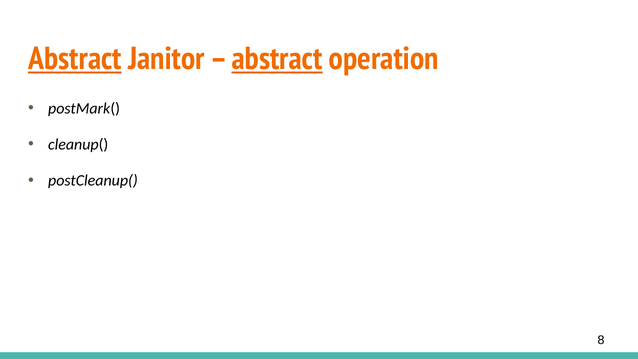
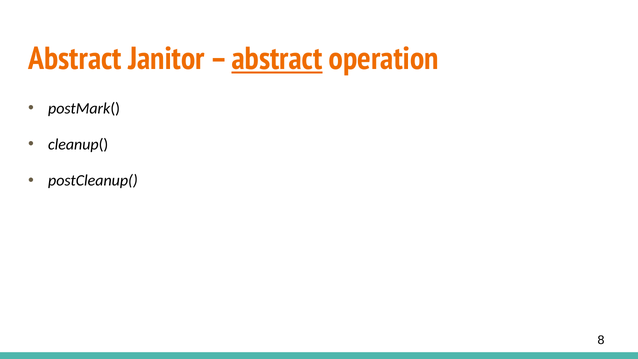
Abstract underline: present -> none (75, 59)
